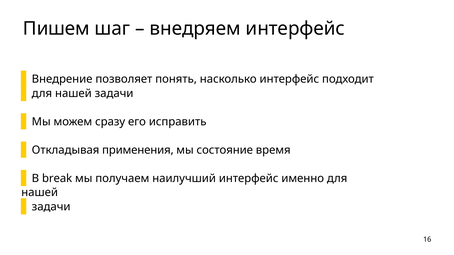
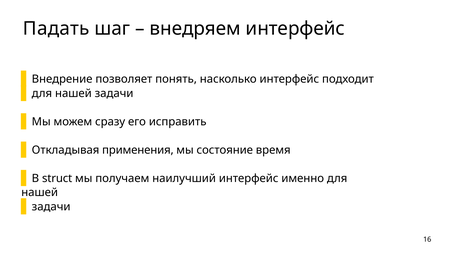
Пишем: Пишем -> Падать (56, 29)
break: break -> struct (57, 179)
